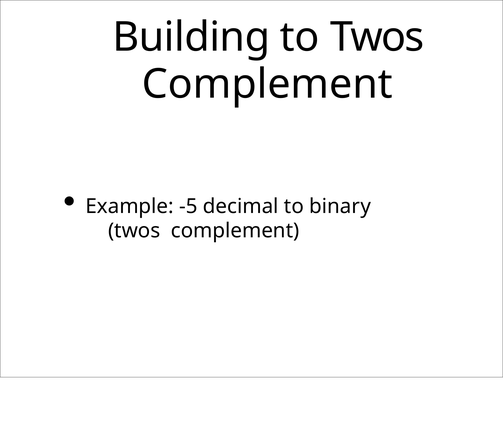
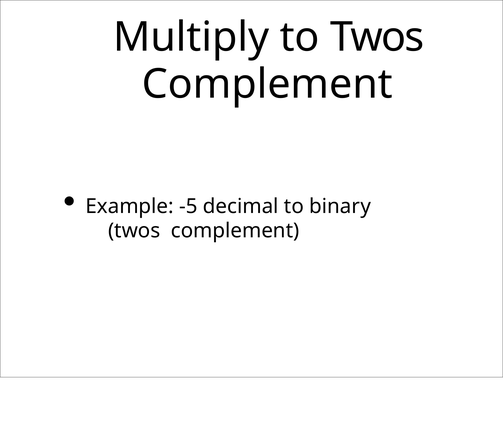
Building: Building -> Multiply (191, 37)
